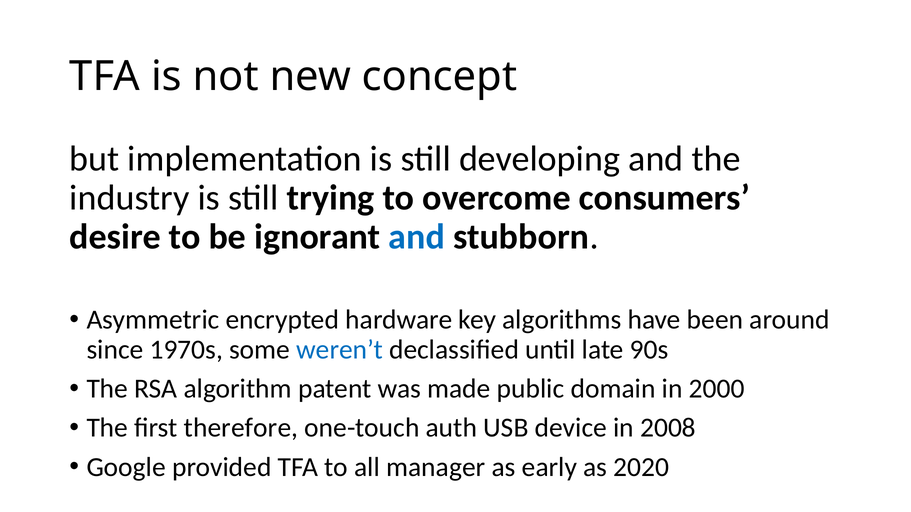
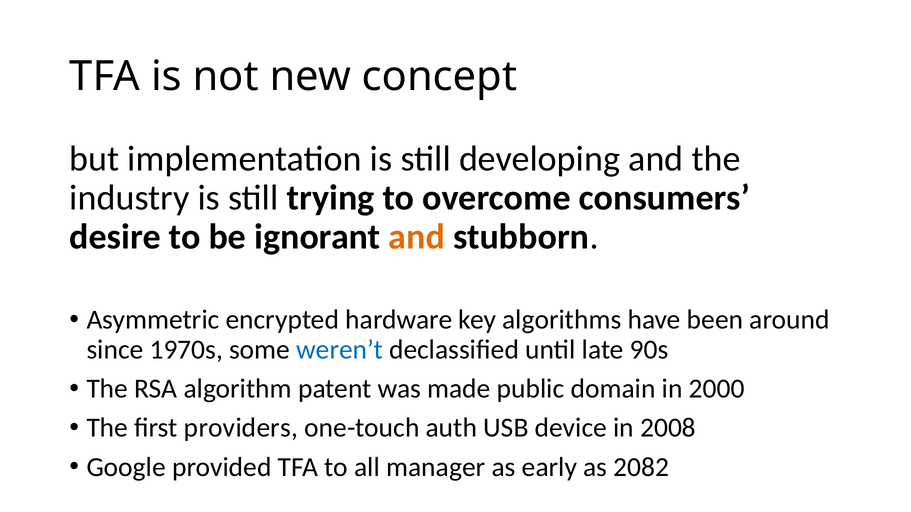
and colour: blue -> orange (417, 237)
therefore: therefore -> providers (241, 428)
2020: 2020 -> 2082 (641, 467)
